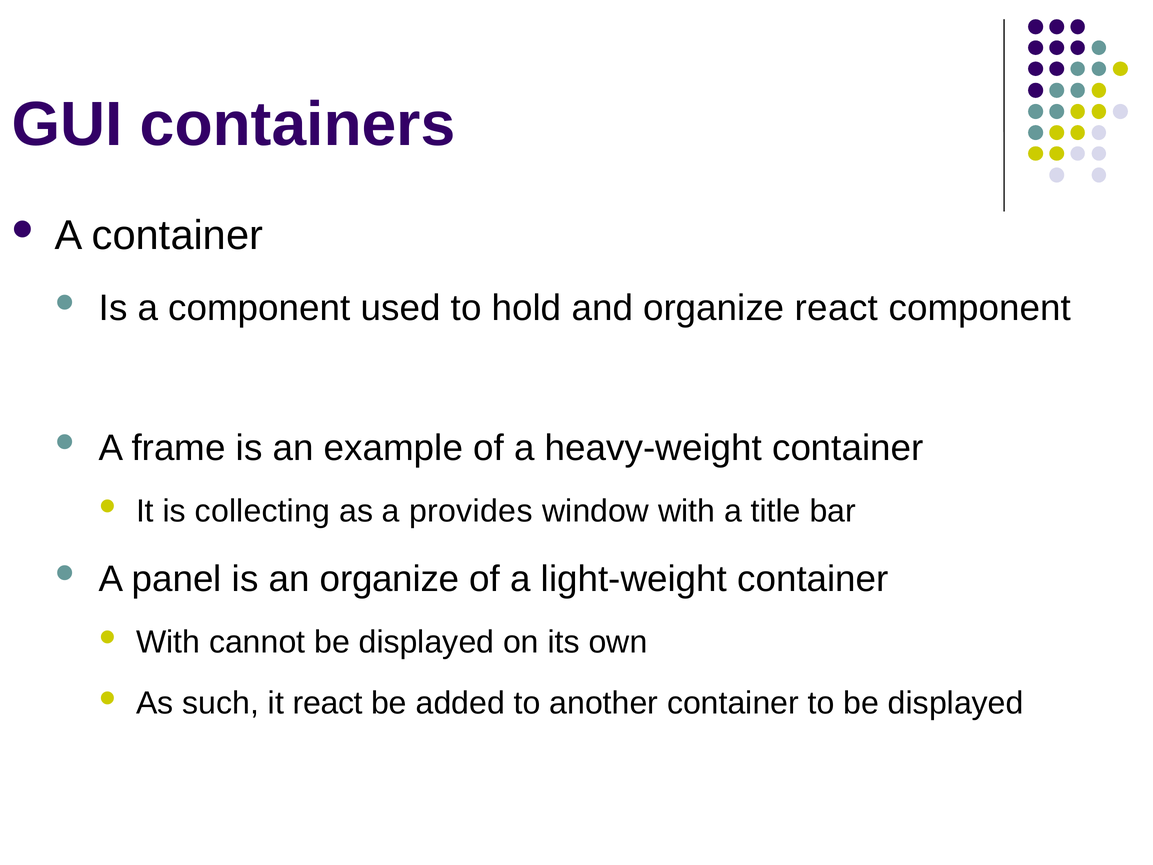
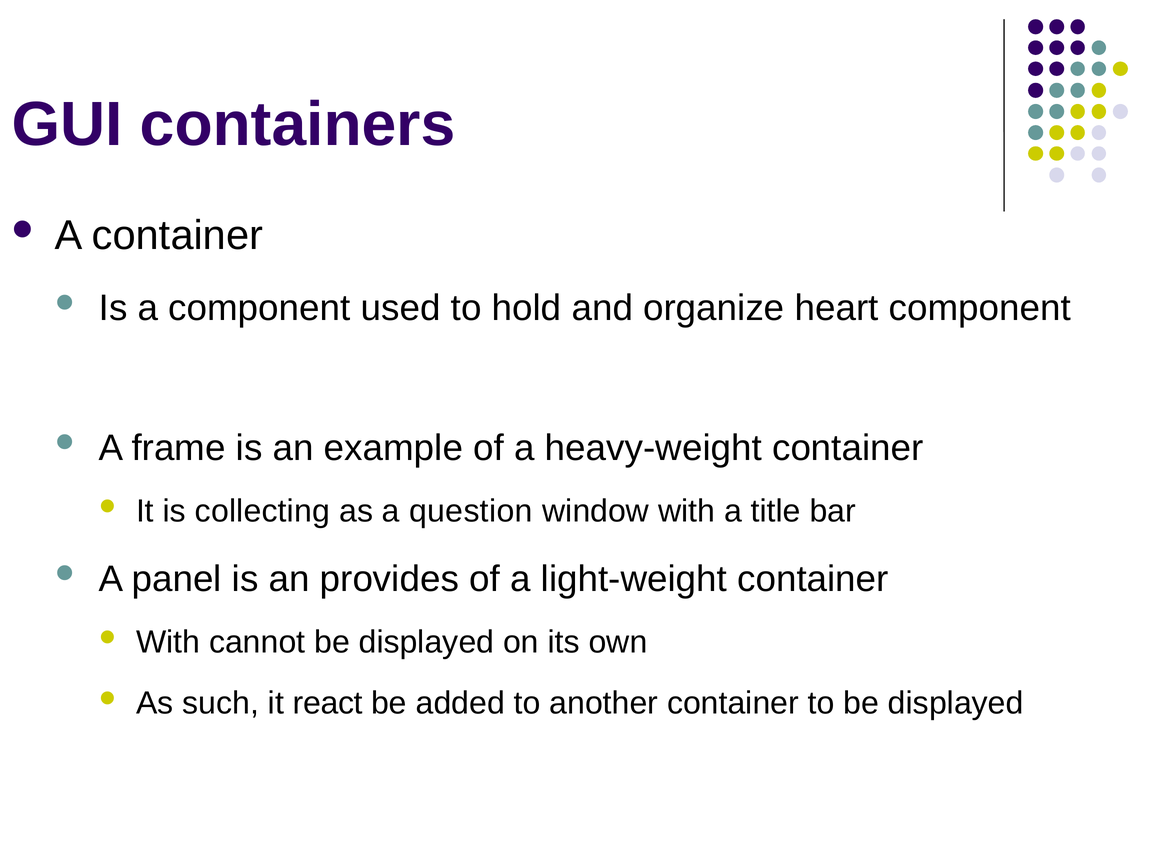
organize react: react -> heart (837, 308)
provides: provides -> question (471, 511)
an organize: organize -> provides (389, 579)
